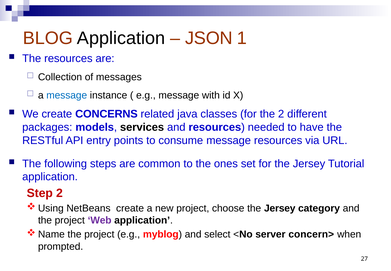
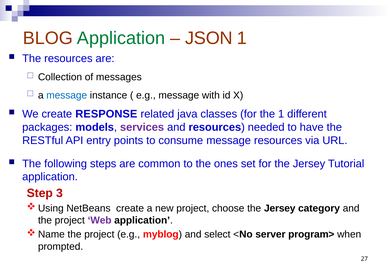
Application colour: black -> green (121, 38)
CONCERNS: CONCERNS -> RESPONSE (106, 114)
the 2: 2 -> 1 (281, 114)
services colour: black -> purple (142, 127)
Step 2: 2 -> 3 (59, 193)
concern>: concern> -> program> (311, 234)
